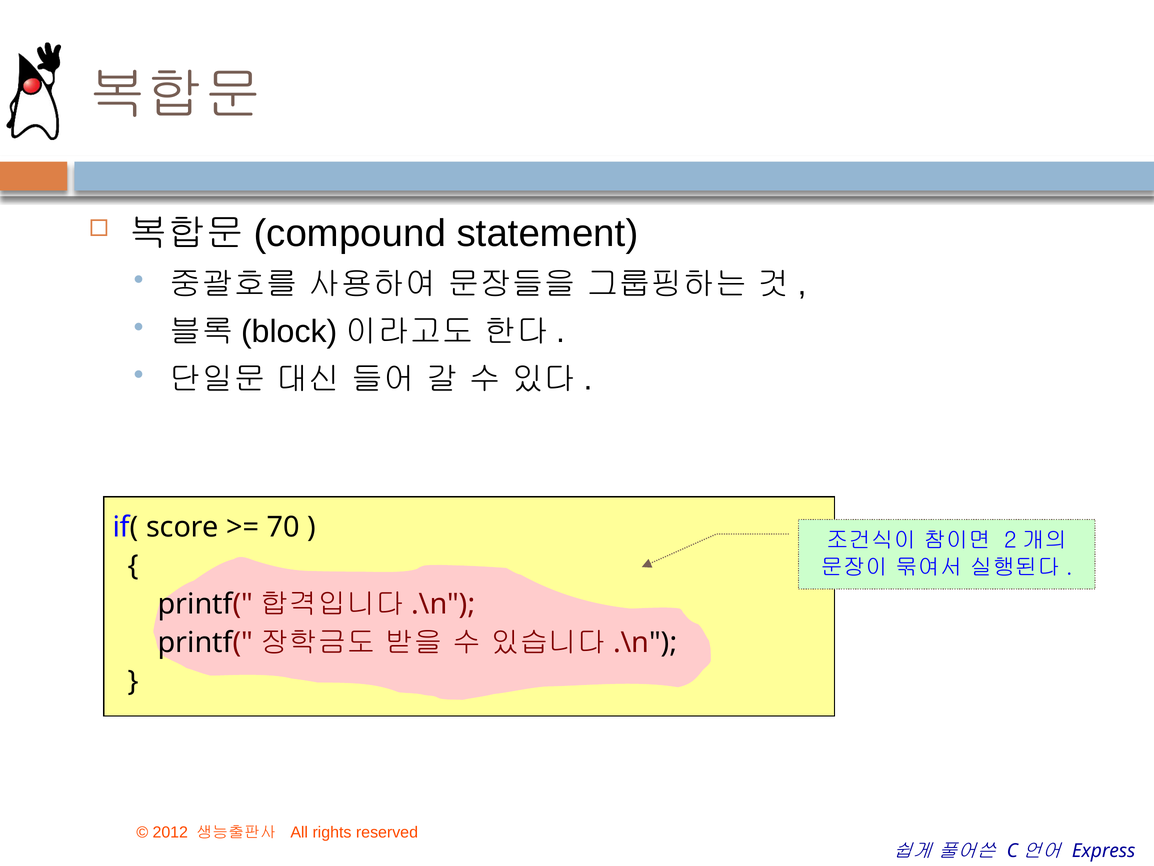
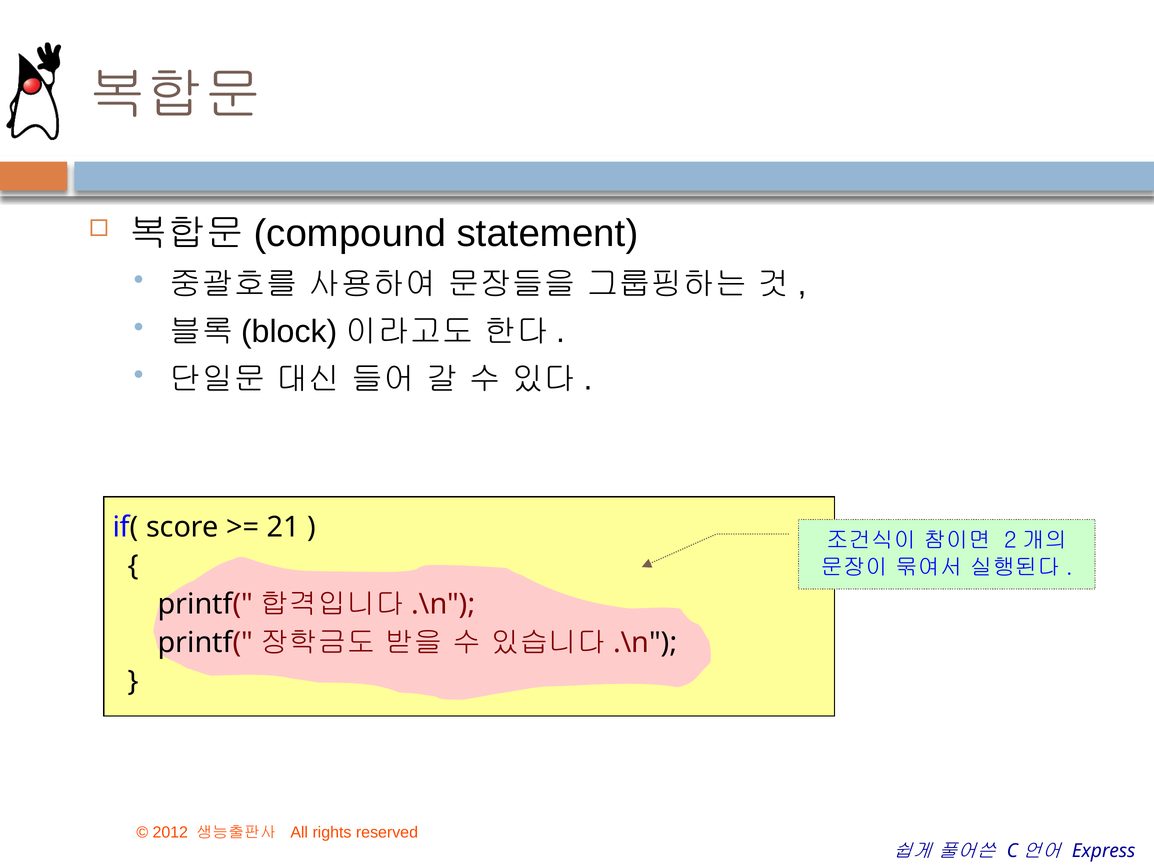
70: 70 -> 21 (283, 527)
